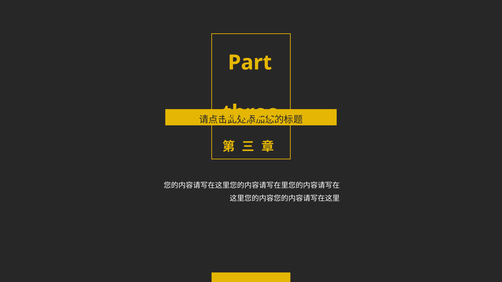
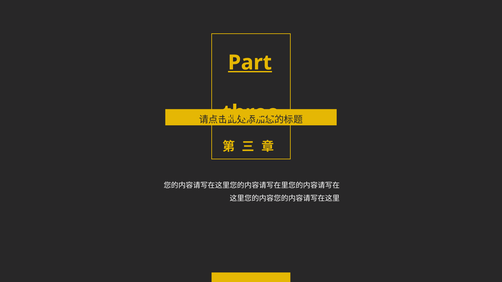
Part underline: none -> present (250, 63)
